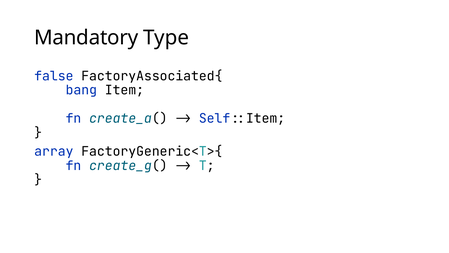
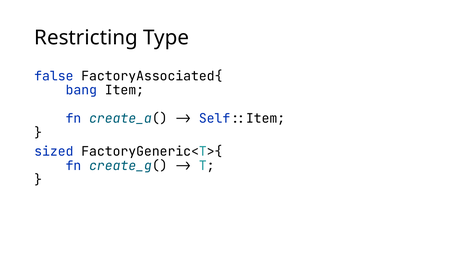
Mandatory: Mandatory -> Restricting (86, 38)
array: array -> sized (54, 151)
